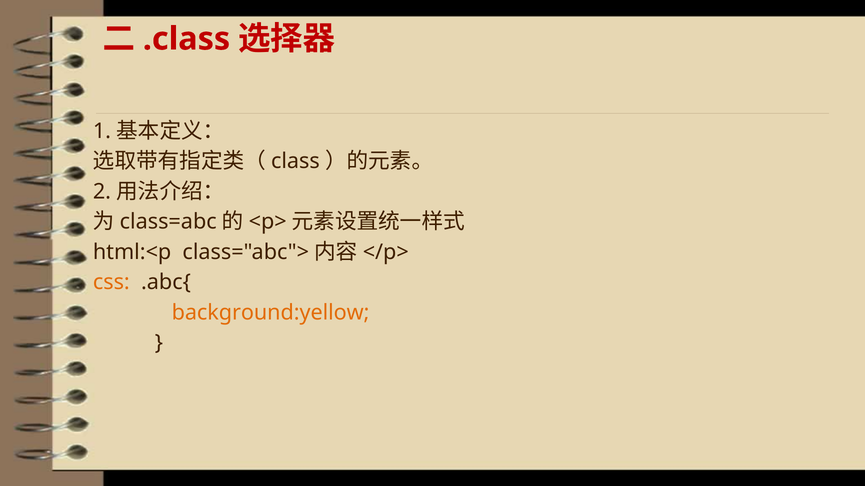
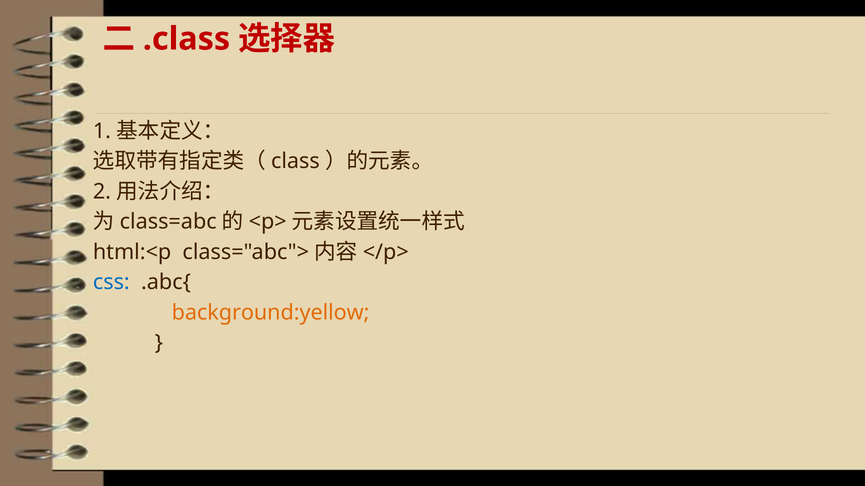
css colour: orange -> blue (111, 283)
